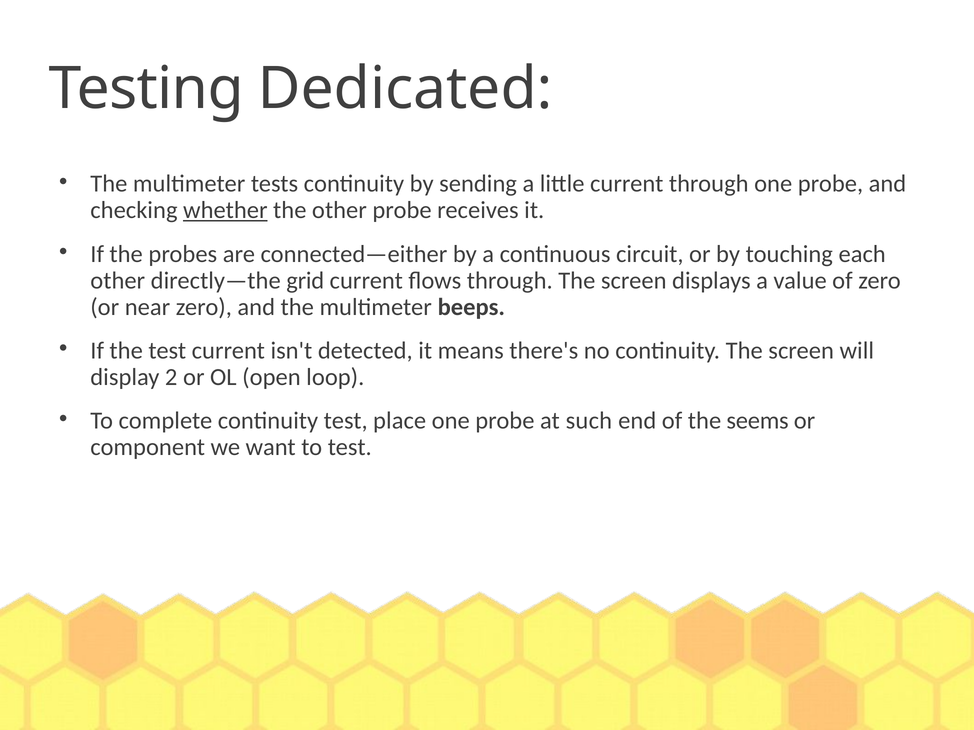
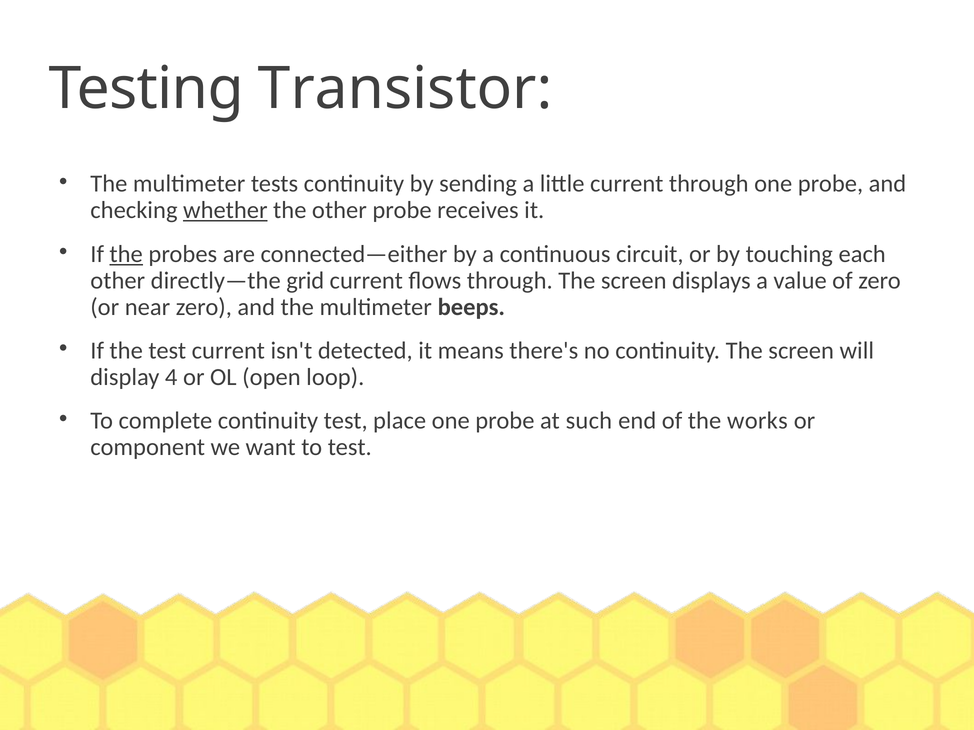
Dedicated: Dedicated -> Transistor (405, 89)
the underline: none -> present (126, 254)
2: 2 -> 4 (171, 377)
seems: seems -> works (757, 421)
